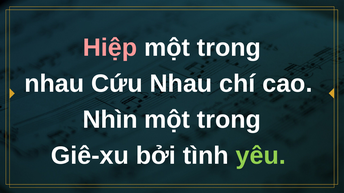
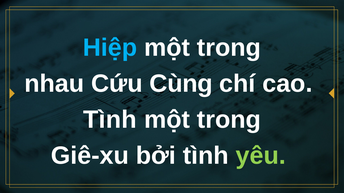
Hiệp colour: pink -> light blue (110, 48)
Cứu Nhau: Nhau -> Cùng (181, 84)
Nhìn: Nhìn -> Tình (110, 120)
